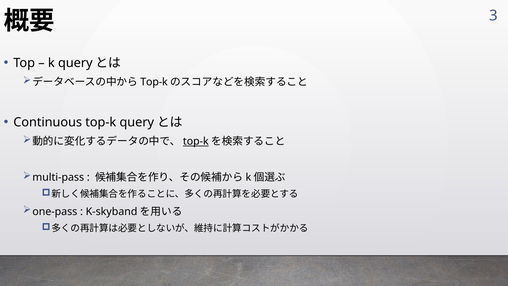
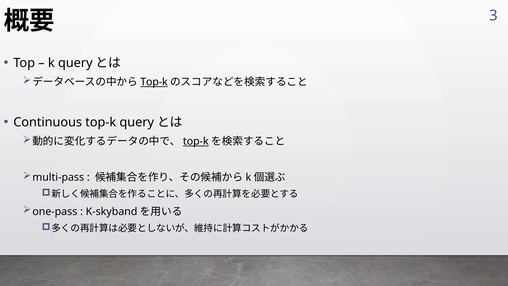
Top-k underline: none -> present (154, 82)
